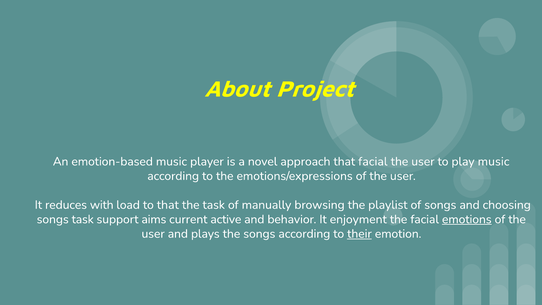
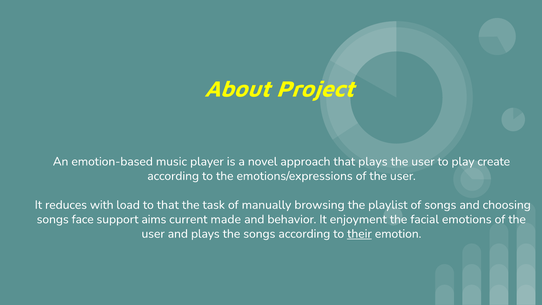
that facial: facial -> plays (373, 161)
play music: music -> create (494, 161)
songs task: task -> face (83, 219)
active: active -> made (226, 219)
emotions underline: present -> none (467, 219)
